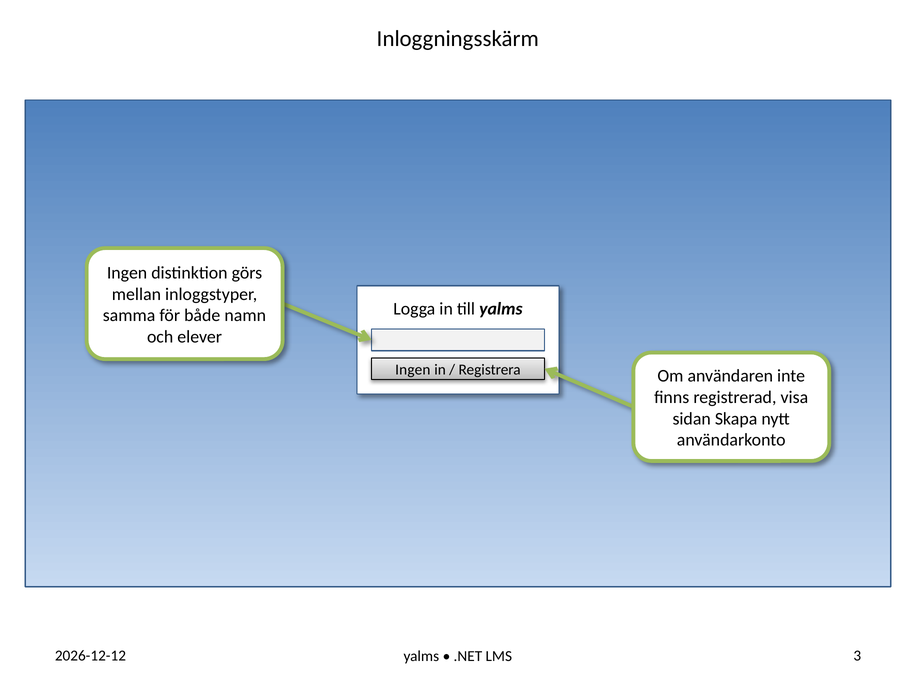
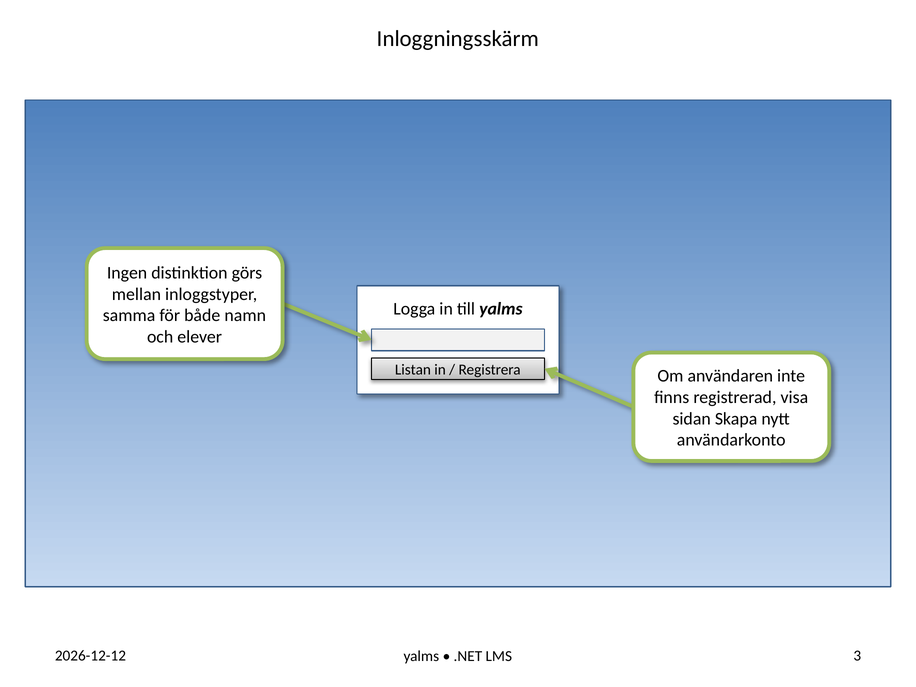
Ingen: Ingen -> Listan (413, 370)
